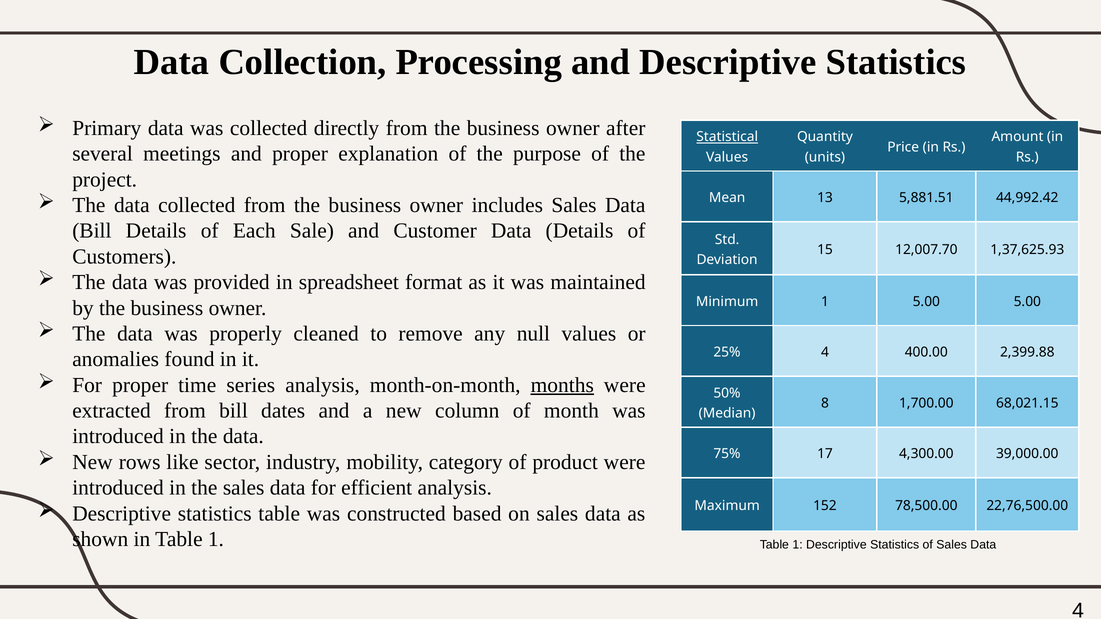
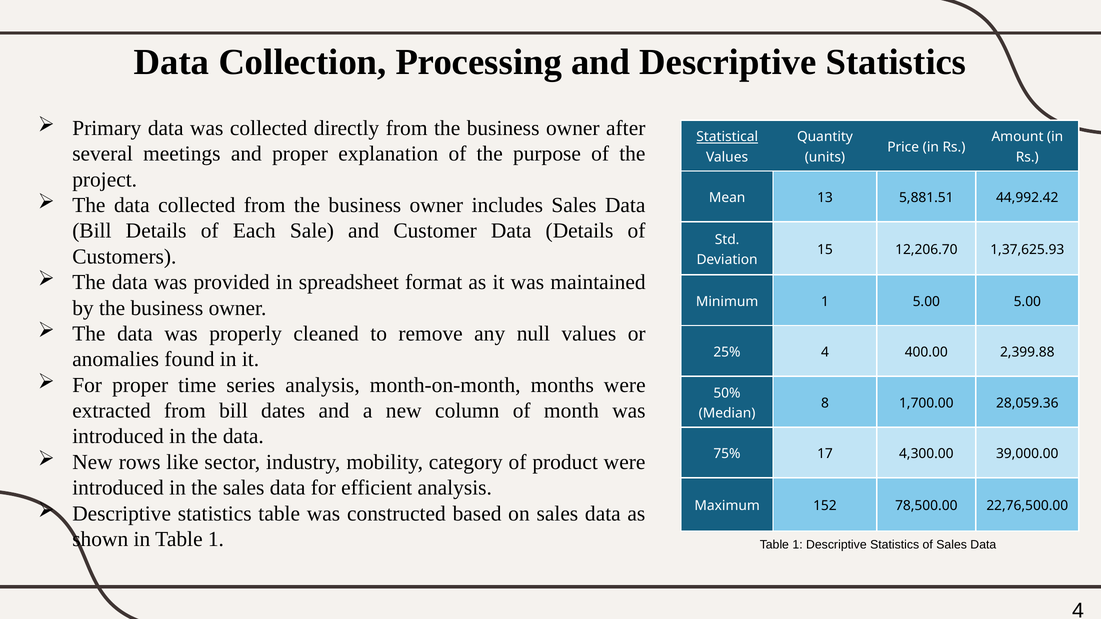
12,007.70: 12,007.70 -> 12,206.70 (926, 250)
months underline: present -> none (562, 385)
68,021.15: 68,021.15 -> 28,059.36 (1027, 403)
